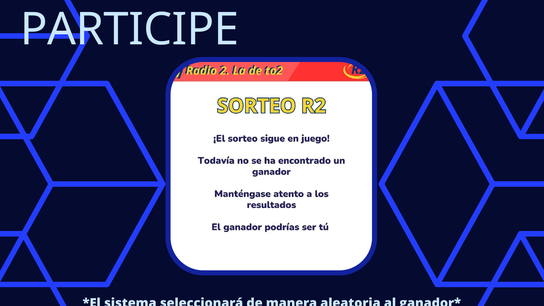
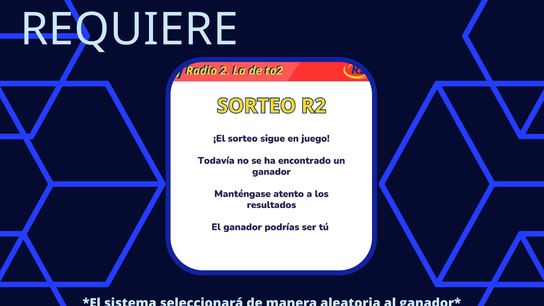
PARTICIPE: PARTICIPE -> REQUIERE (129, 30)
